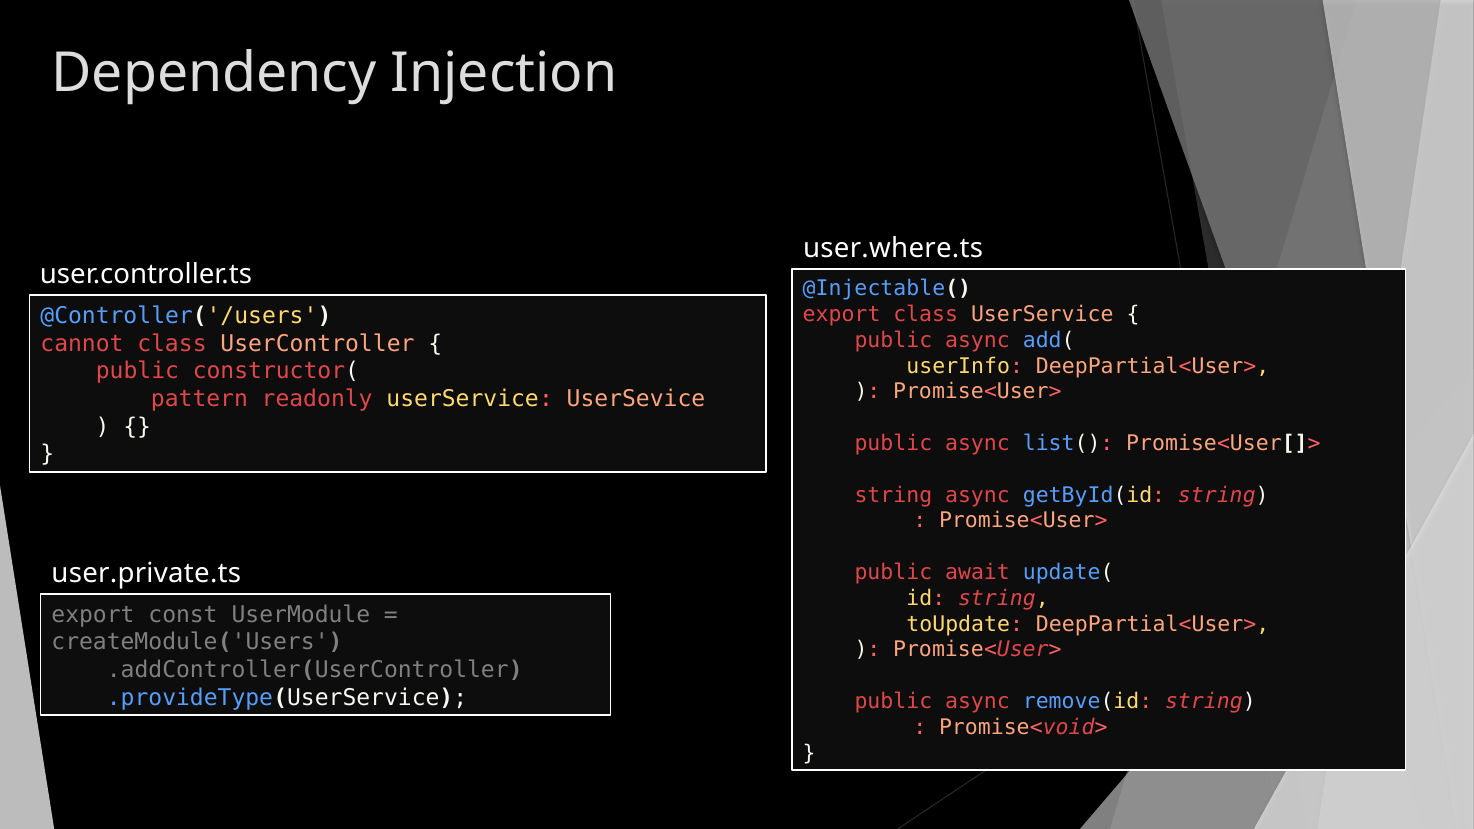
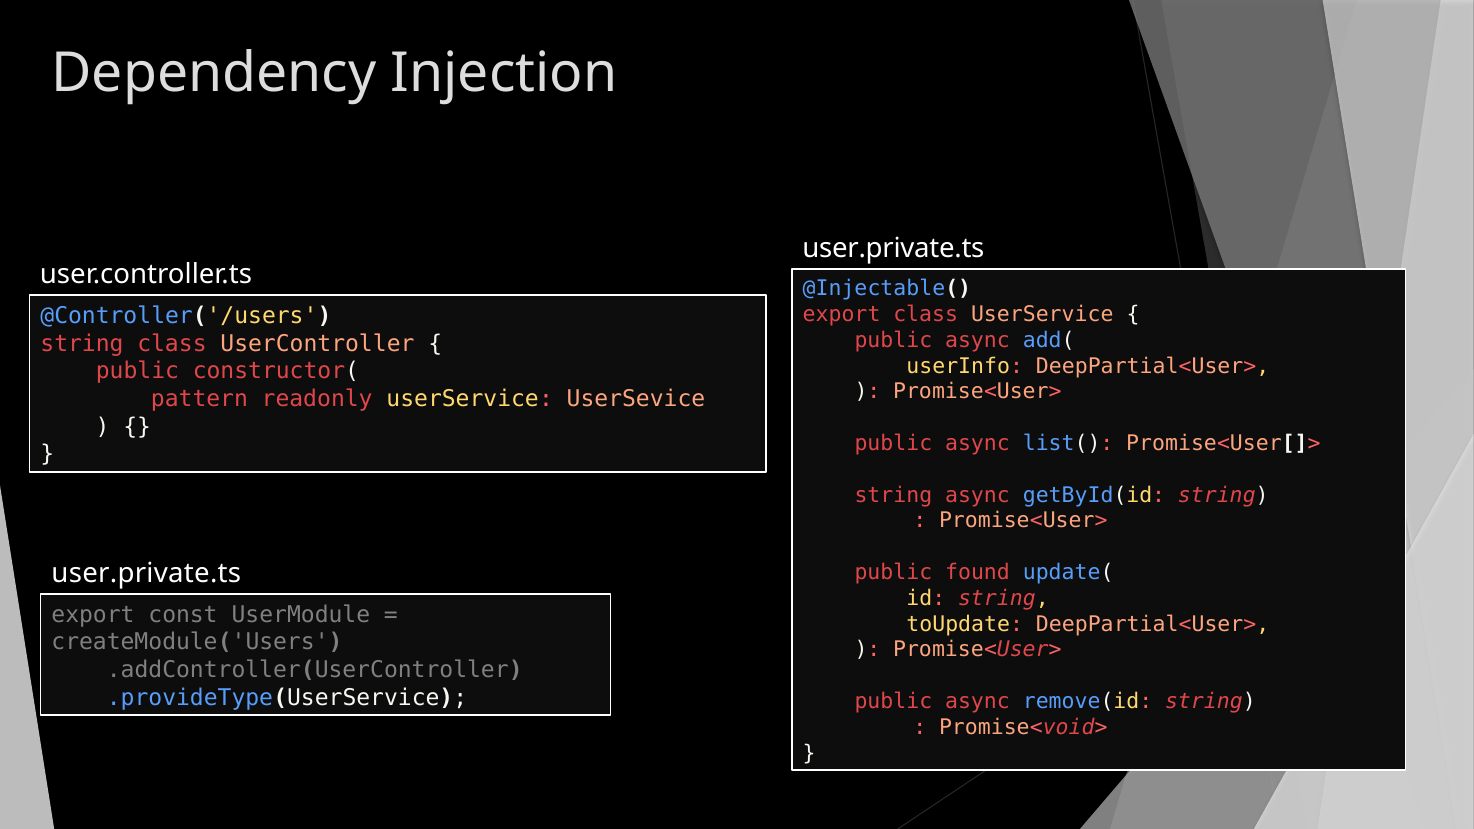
user.where.ts: user.where.ts -> user.private.ts (893, 248)
cannot: cannot -> string (82, 344)
await: await -> found (977, 573)
